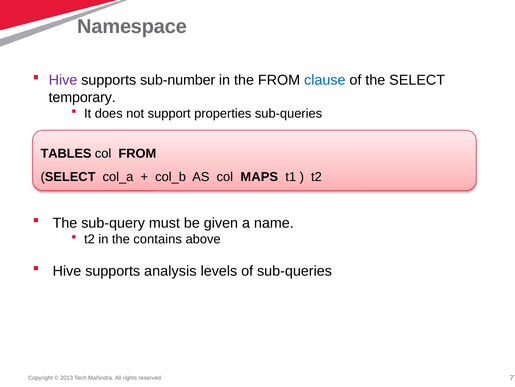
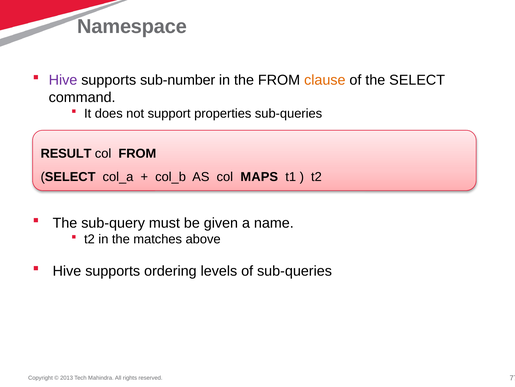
clause colour: blue -> orange (325, 80)
temporary: temporary -> command (82, 97)
TABLES: TABLES -> RESULT (66, 153)
contains: contains -> matches (158, 239)
analysis: analysis -> ordering (170, 271)
